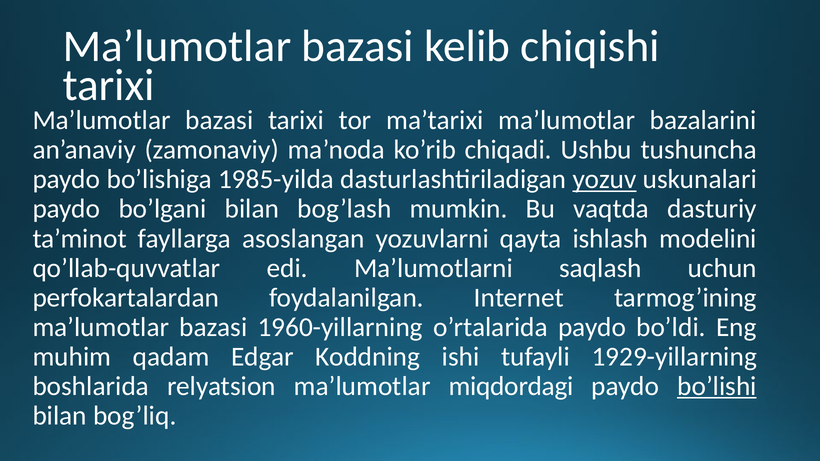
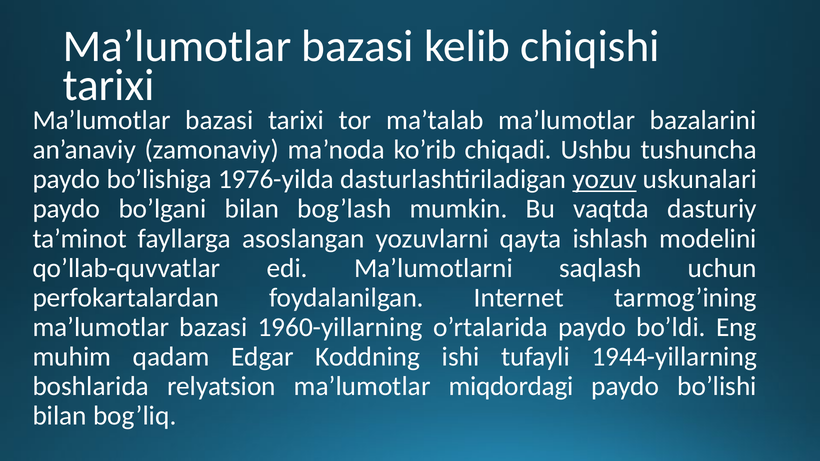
ma’tarixi: ma’tarixi -> ma’talab (435, 120)
1985-yilda: 1985-yilda -> 1976-yilda (276, 180)
1929-yillarning: 1929-yillarning -> 1944-yillarning (674, 357)
bo’lishi underline: present -> none (717, 386)
